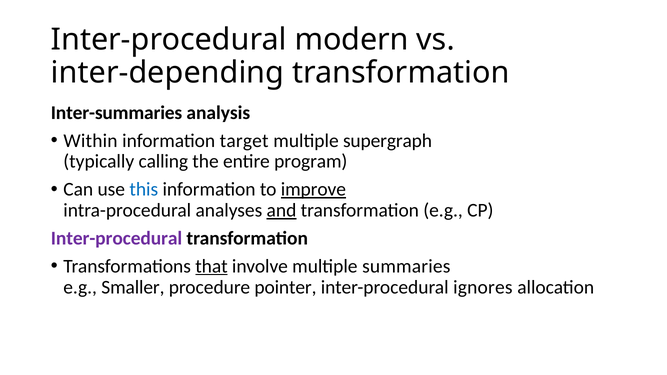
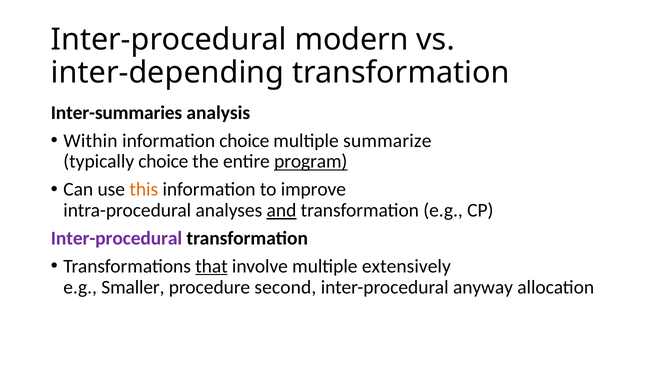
information target: target -> choice (244, 141)
supergraph: supergraph -> summarize (387, 141)
typically calling: calling -> choice (163, 162)
program underline: none -> present (311, 162)
this colour: blue -> orange (144, 190)
improve underline: present -> none (313, 190)
summaries: summaries -> extensively (406, 266)
pointer: pointer -> second (285, 287)
ignores: ignores -> anyway (483, 287)
